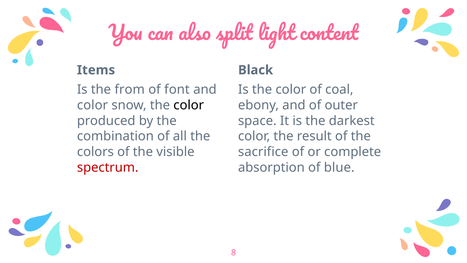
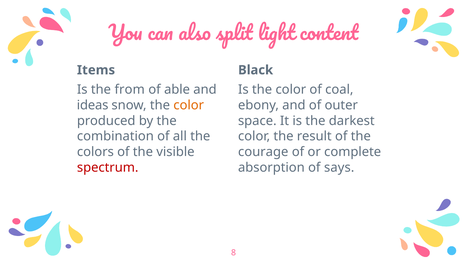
font: font -> able (177, 89)
color: color -> ideas (93, 105)
color colour: black -> orange (189, 105)
sacrifice: sacrifice -> courage (263, 152)
blue: blue -> says (339, 167)
